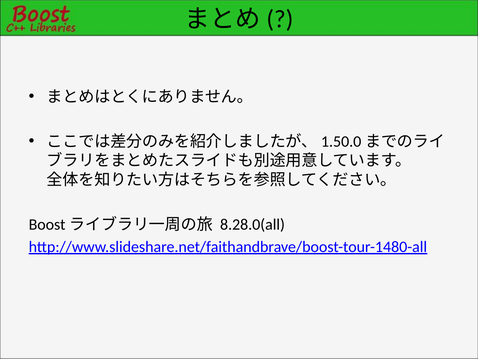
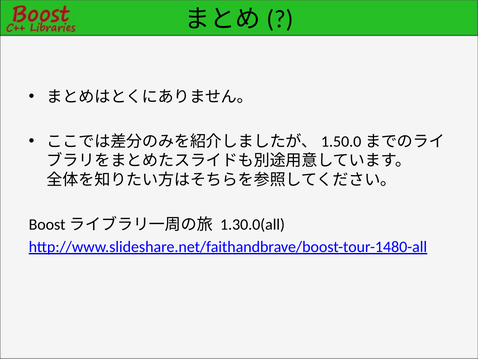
8.28.0(all: 8.28.0(all -> 1.30.0(all (252, 224)
